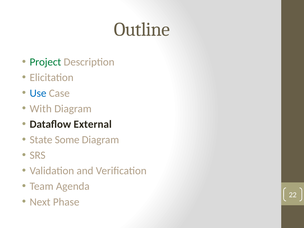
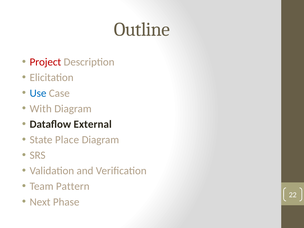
Project colour: green -> red (45, 62)
Some: Some -> Place (67, 140)
Agenda: Agenda -> Pattern (73, 186)
